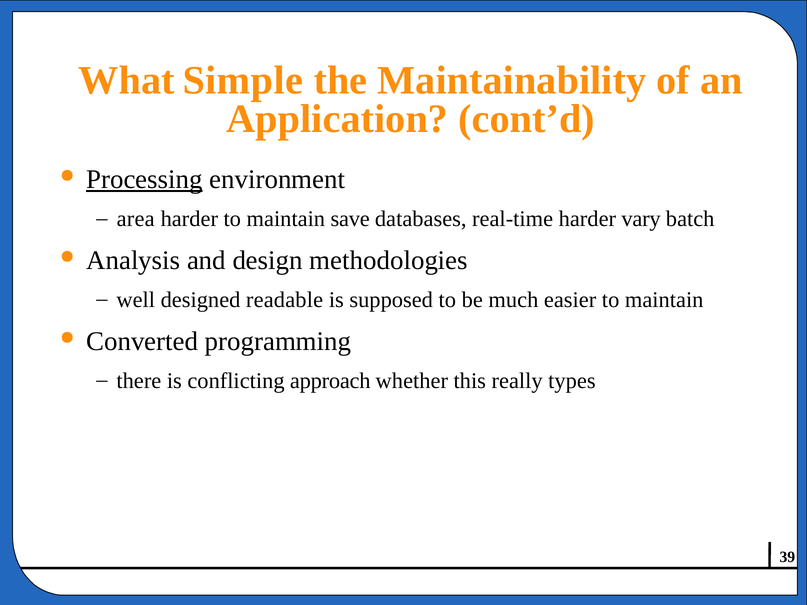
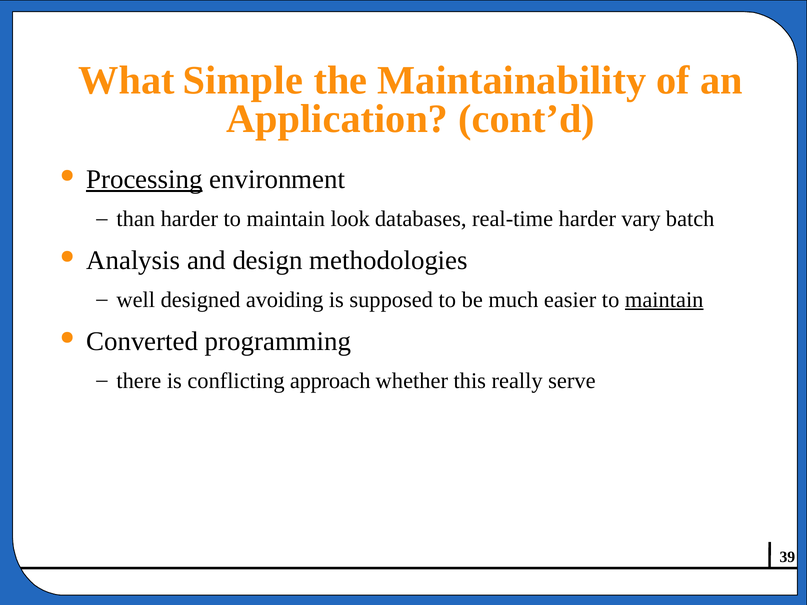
area: area -> than (136, 219)
save: save -> look (350, 219)
readable: readable -> avoiding (285, 300)
maintain underline: none -> present (664, 300)
types: types -> serve (572, 381)
